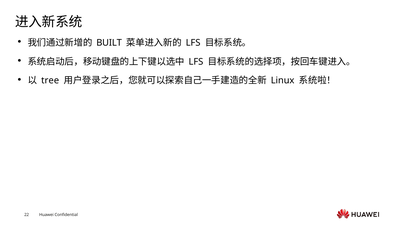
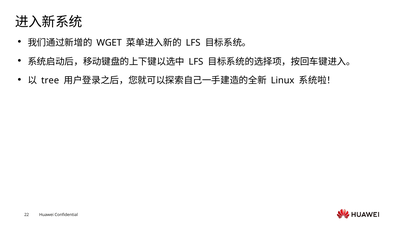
BUILT: BUILT -> WGET (109, 43)
